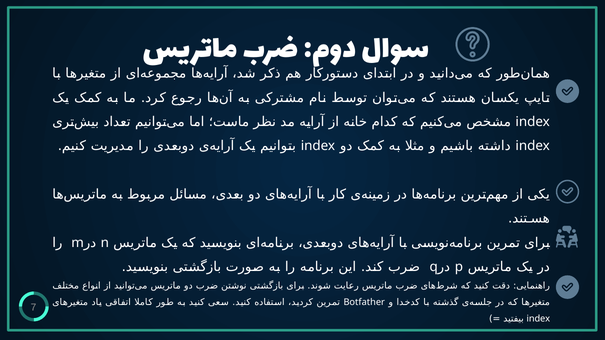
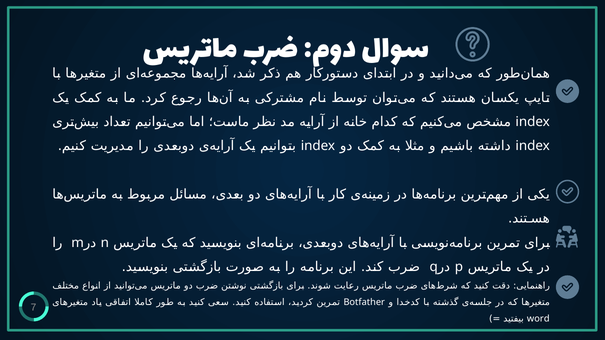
index: index -> word (538, 319)
